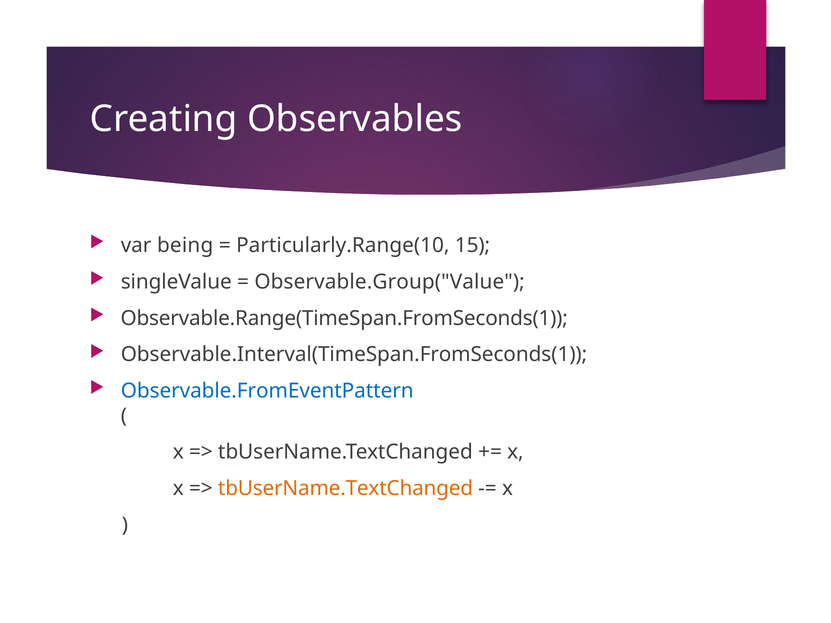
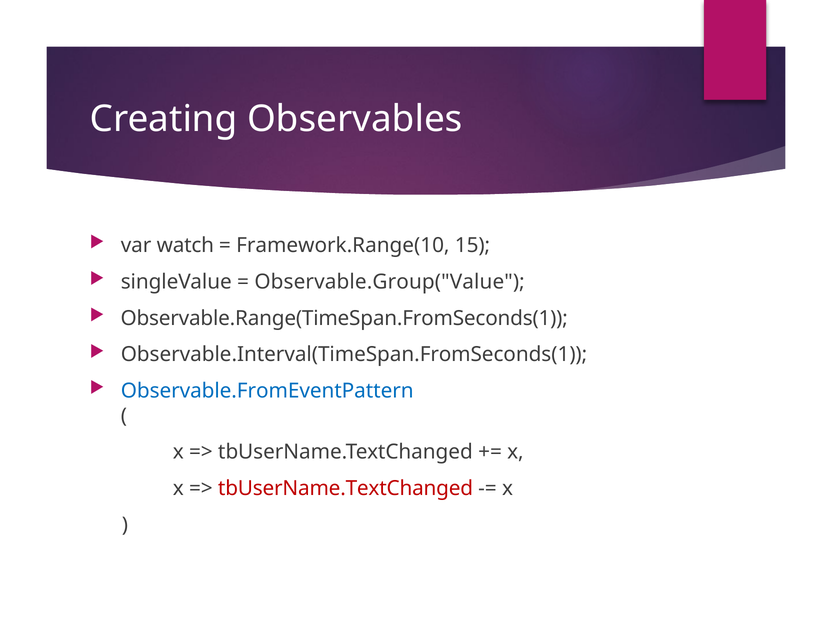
being: being -> watch (185, 246)
Particularly.Range(10: Particularly.Range(10 -> Framework.Range(10 (343, 246)
tbUserName.TextChanged colour: orange -> red (346, 489)
